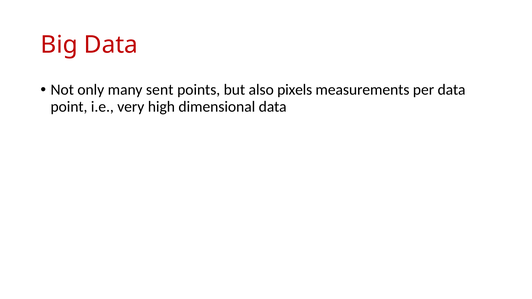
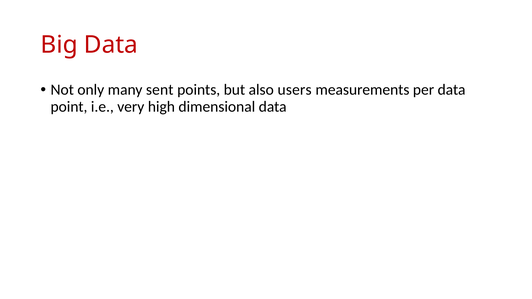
pixels: pixels -> users (295, 90)
